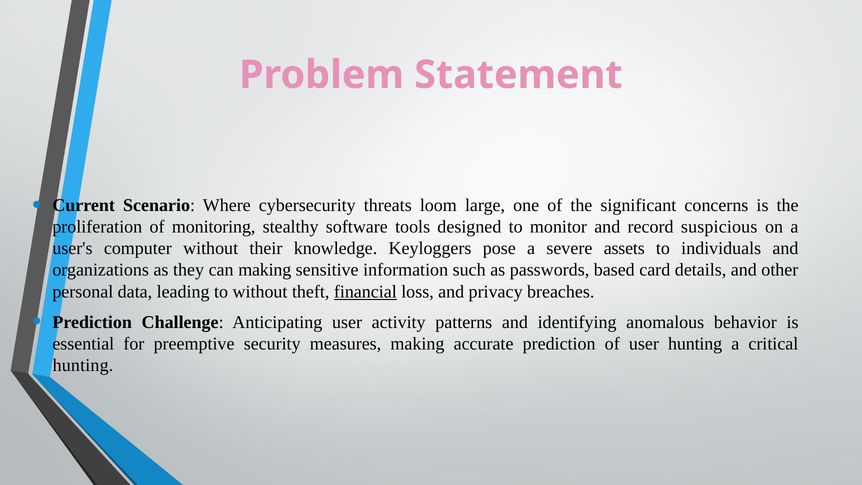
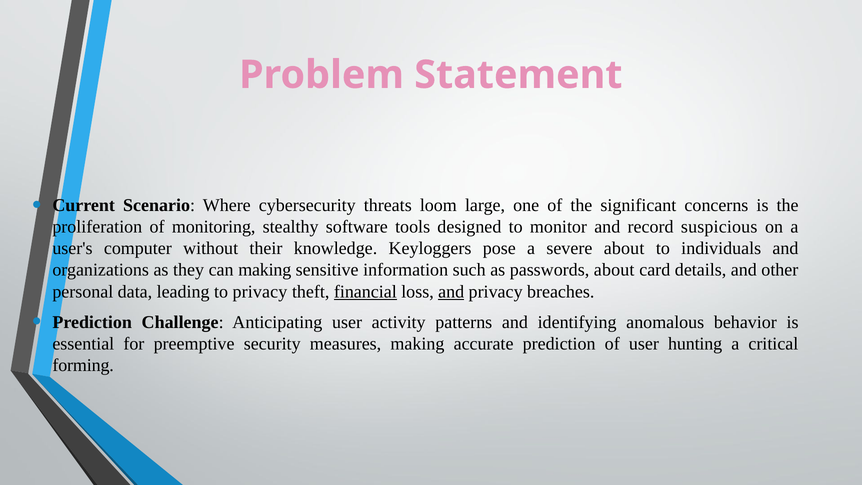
severe assets: assets -> about (624, 248)
passwords based: based -> about (614, 270)
to without: without -> privacy (260, 292)
and underline: none -> present (451, 292)
hunting: hunting -> forming (83, 365)
